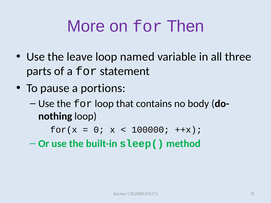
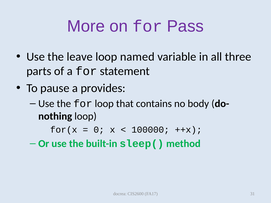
Then: Then -> Pass (185, 26)
portions: portions -> provides (103, 88)
